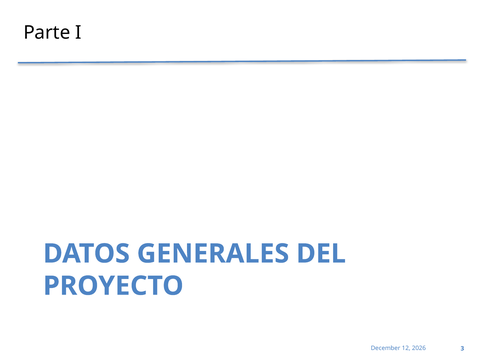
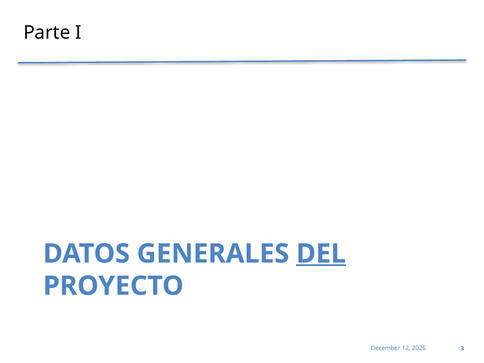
DEL underline: none -> present (321, 254)
